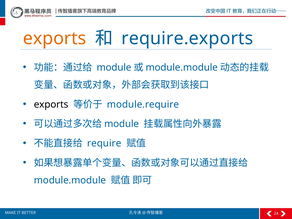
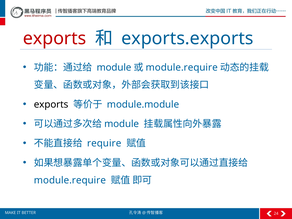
exports colour: orange -> red (55, 38)
require.exports: require.exports -> exports.exports (187, 38)
module.module: module.module -> module.require (182, 67)
module.require: module.require -> module.module (143, 104)
module.module: module.module -> module.require (70, 180)
